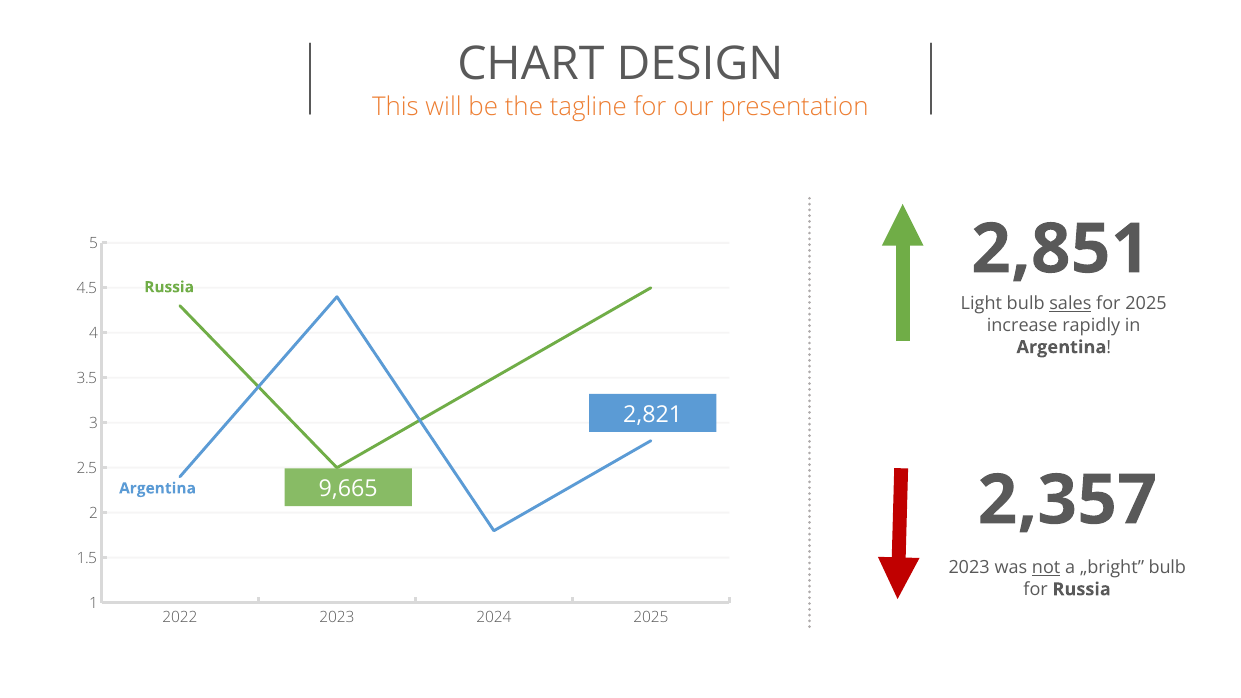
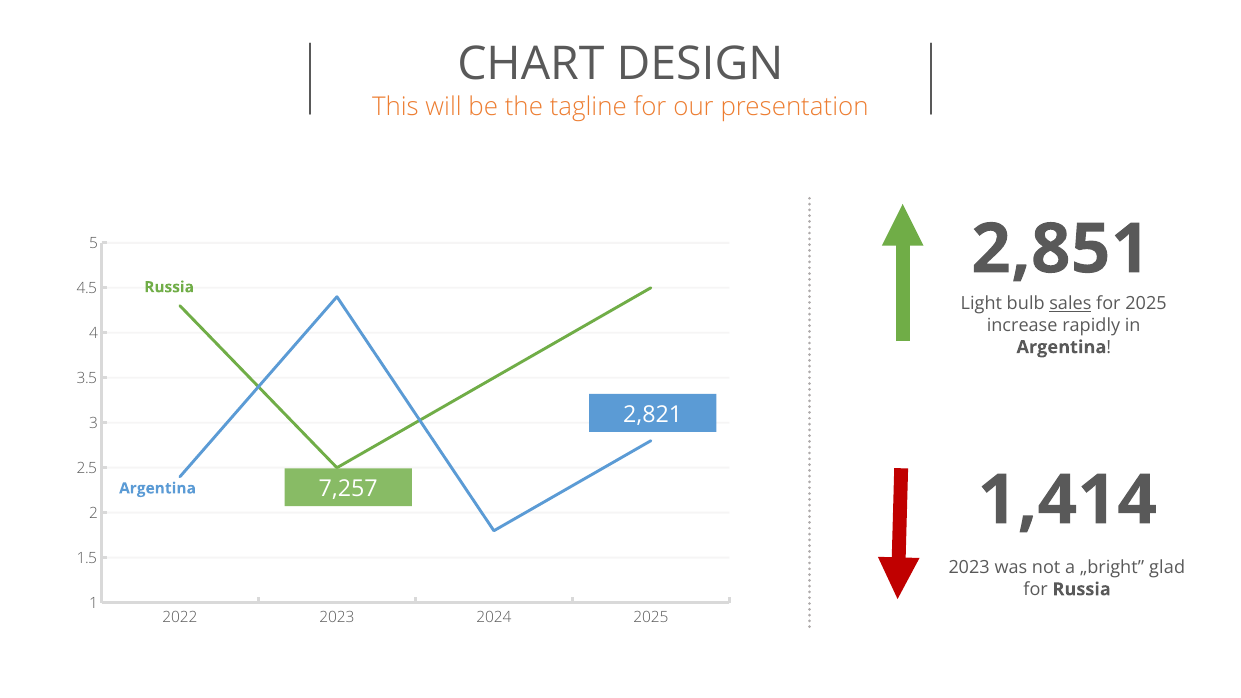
2,357: 2,357 -> 1,414 (1067, 500)
9,665: 9,665 -> 7,257 (348, 489)
not underline: present -> none (1046, 568)
„bright bulb: bulb -> glad (1167, 568)
